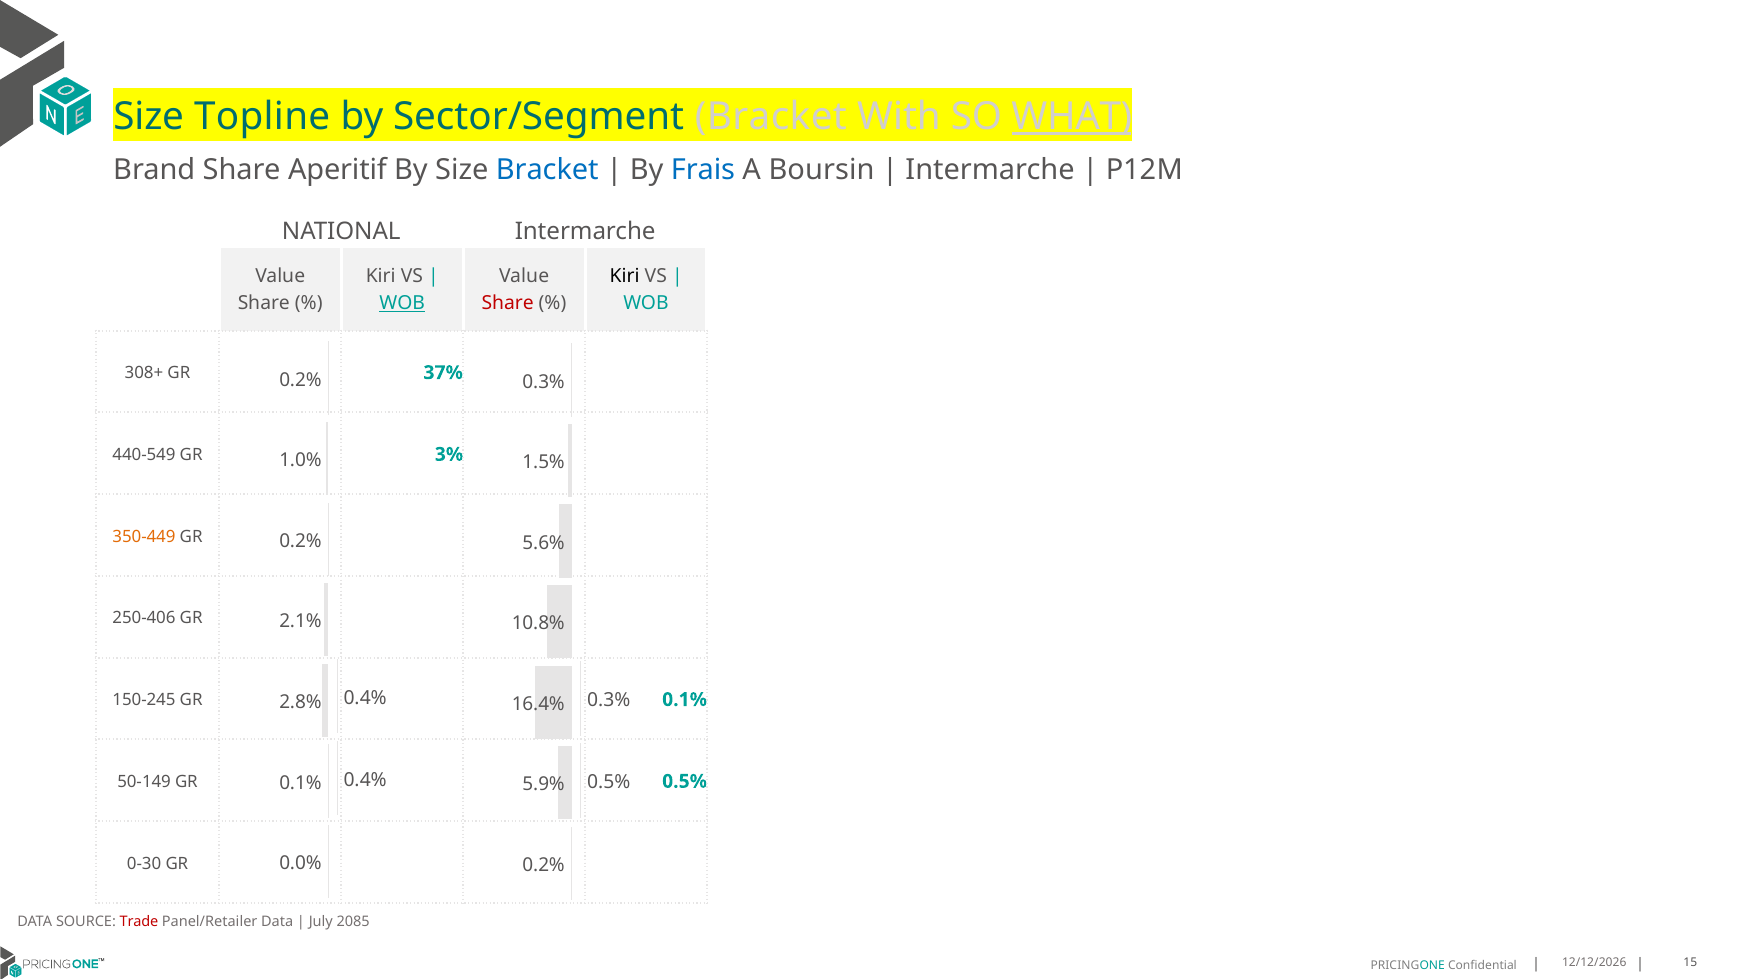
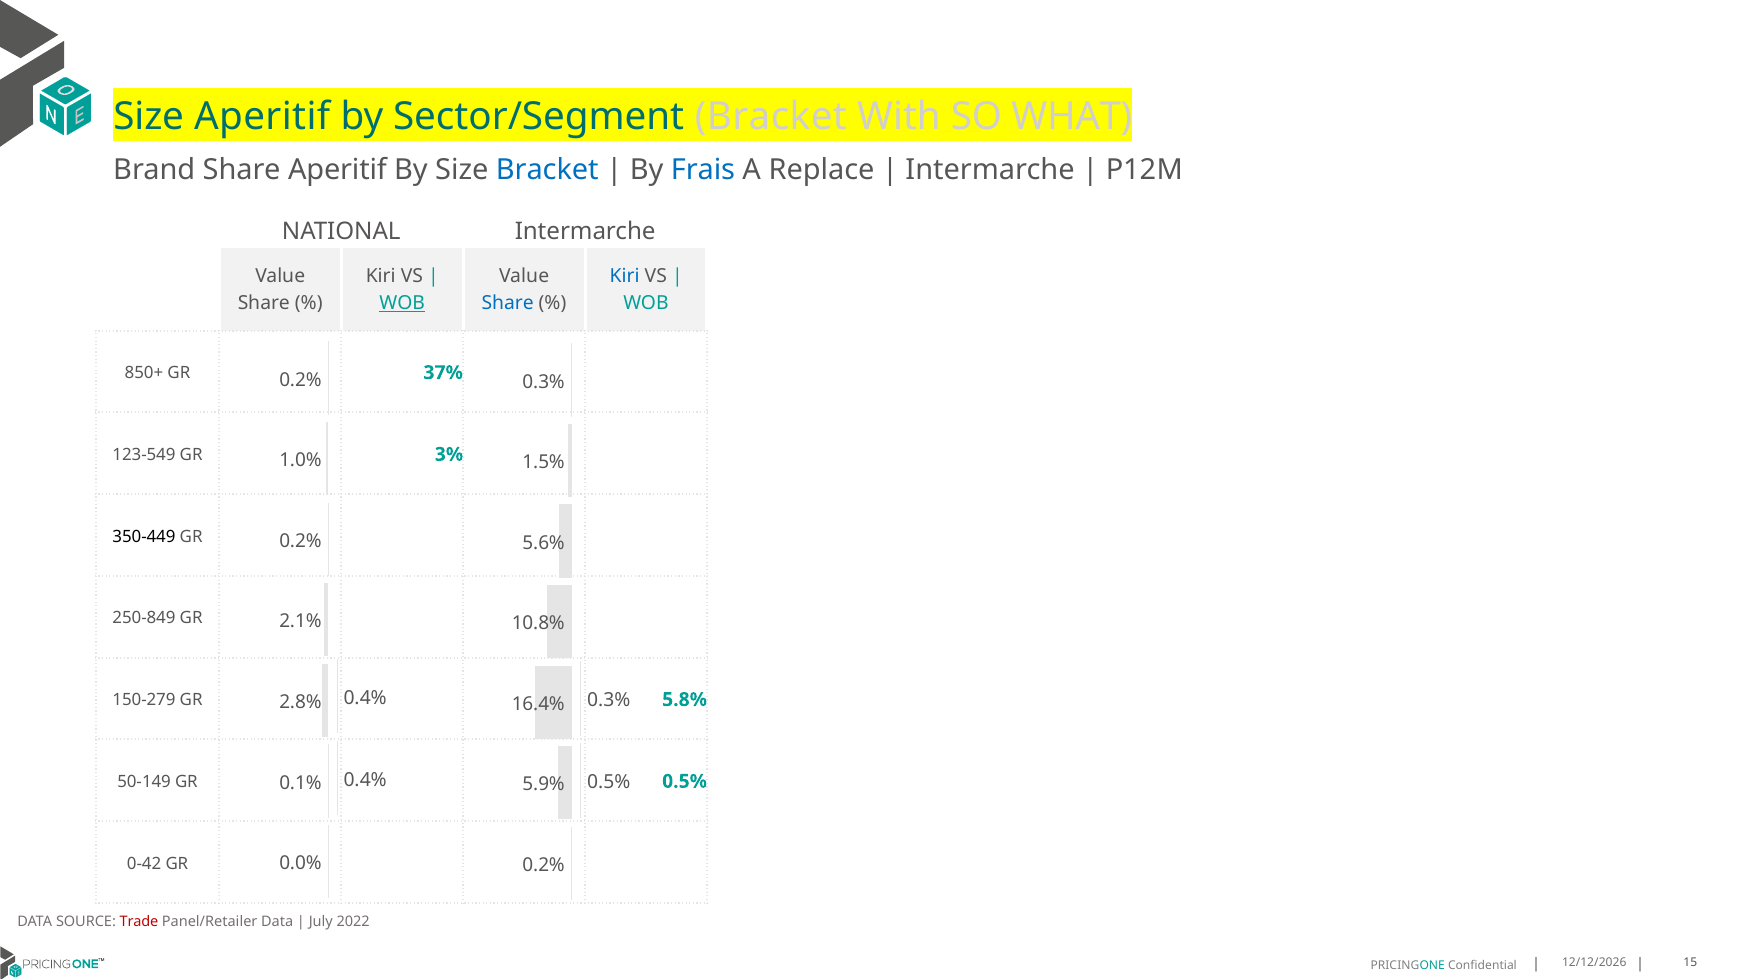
Size Topline: Topline -> Aperitif (262, 117)
WHAT underline: present -> none (1072, 117)
Boursin: Boursin -> Replace (822, 170)
Kiri colour: black -> blue (625, 276)
Share colour: red -> blue (508, 303)
308+: 308+ -> 850+ (144, 373)
440-549: 440-549 -> 123-549 (144, 455)
350-449 colour: orange -> black (144, 536)
250-406: 250-406 -> 250-849 (144, 618)
150-245: 150-245 -> 150-279 (144, 700)
GR 0.1%: 0.1% -> 5.8% (685, 699)
0-30: 0-30 -> 0-42 (144, 863)
2085: 2085 -> 2022 (353, 922)
